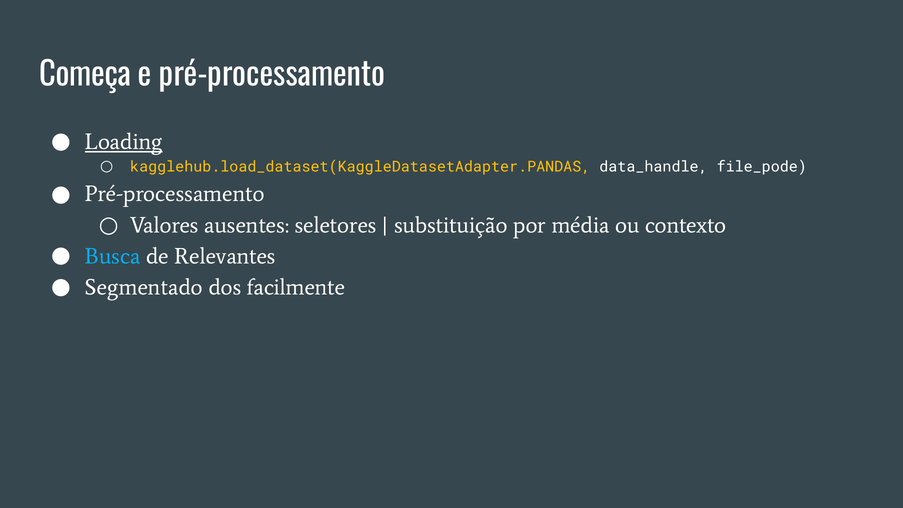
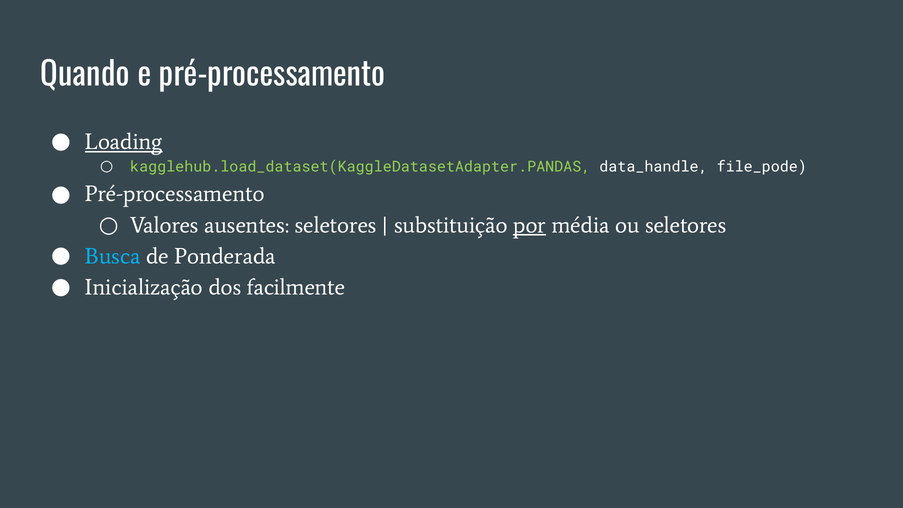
Começa: Começa -> Quando (85, 75)
kagglehub.load_dataset(KaggleDatasetAdapter.PANDAS colour: yellow -> light green (360, 167)
por underline: none -> present (530, 225)
ou contexto: contexto -> seletores (686, 225)
Relevantes: Relevantes -> Ponderada (225, 256)
Segmentado: Segmentado -> Inicialização (144, 287)
